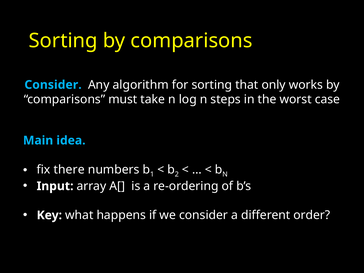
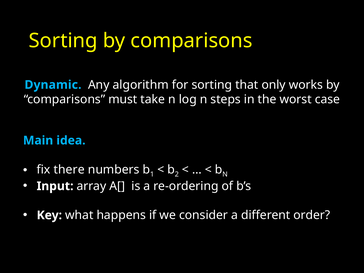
Consider: Consider -> Dynamic (53, 85)
